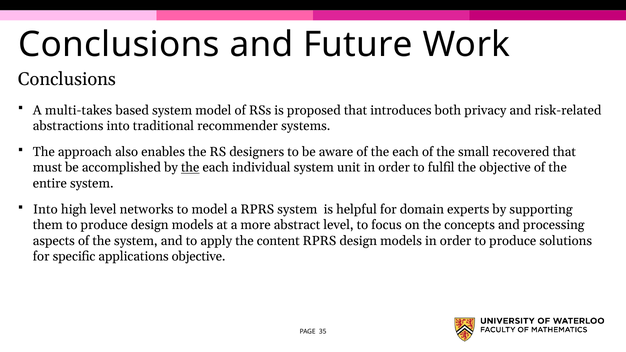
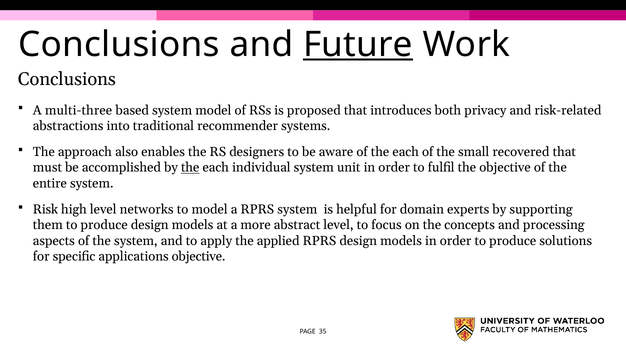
Future underline: none -> present (358, 44)
multi-takes: multi-takes -> multi-three (79, 110)
Into: Into -> Risk (45, 209)
content: content -> applied (278, 241)
